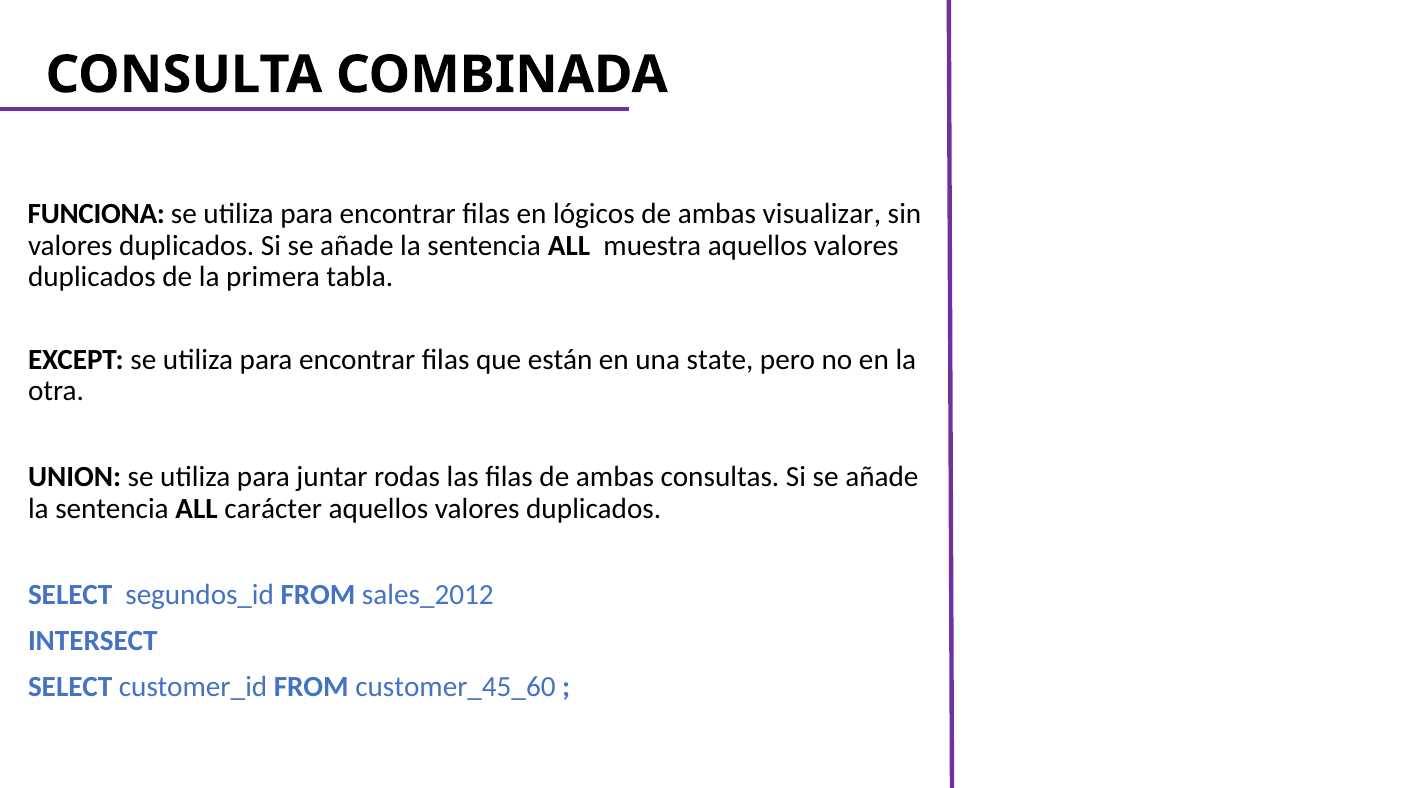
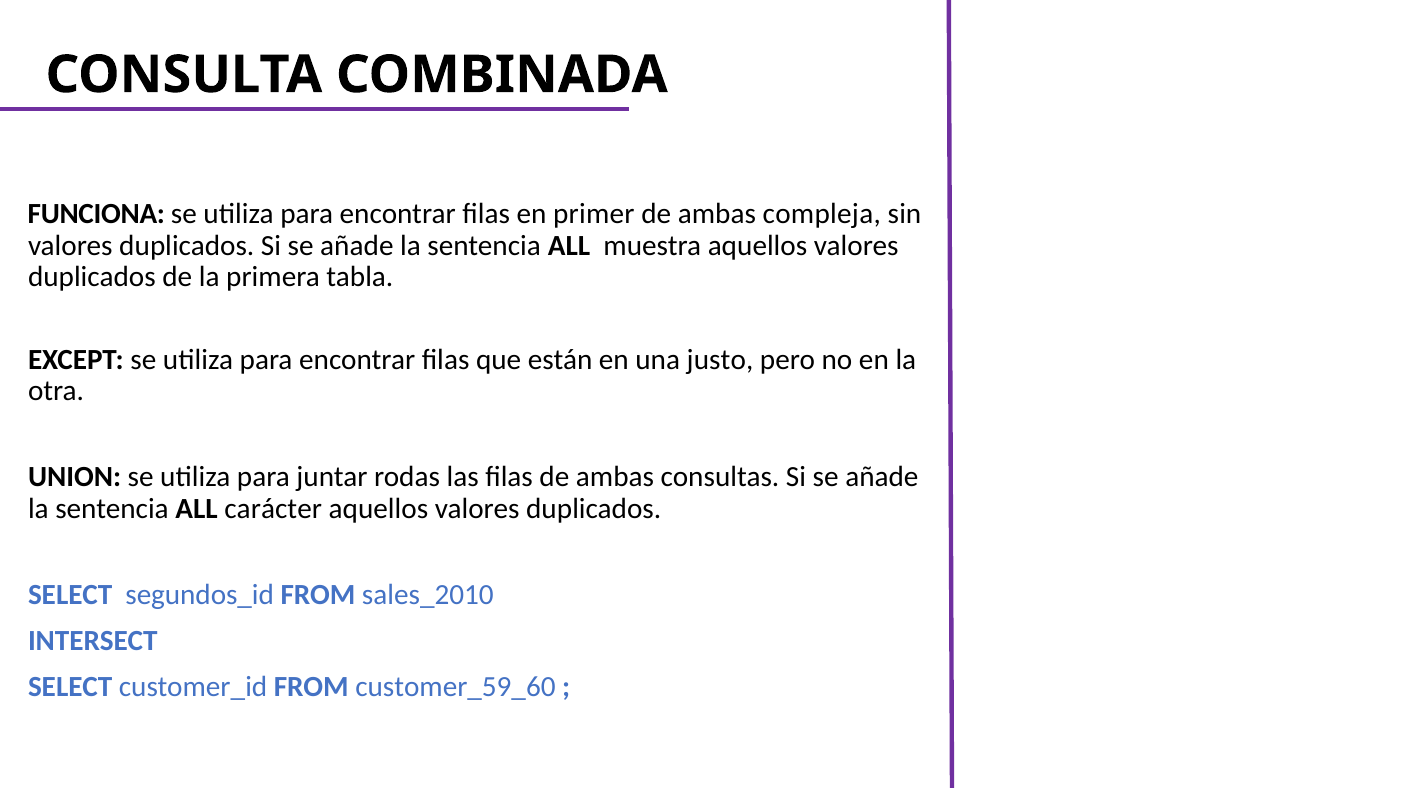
lógicos: lógicos -> primer (594, 214)
visualizar: visualizar -> compleja (822, 214)
state: state -> justo (720, 360)
sales_2012: sales_2012 -> sales_2010 (428, 595)
customer_45_60: customer_45_60 -> customer_59_60 (455, 687)
